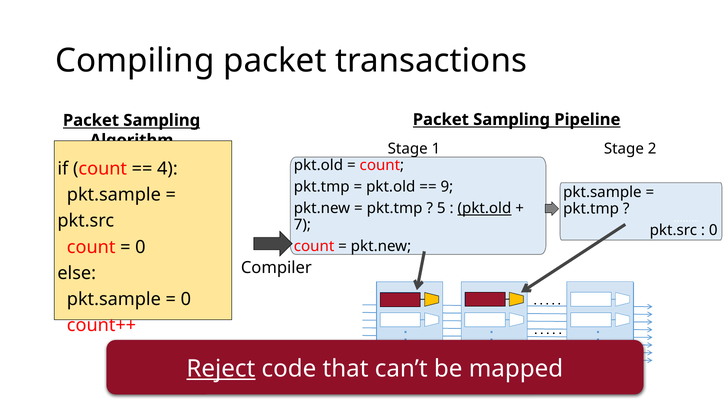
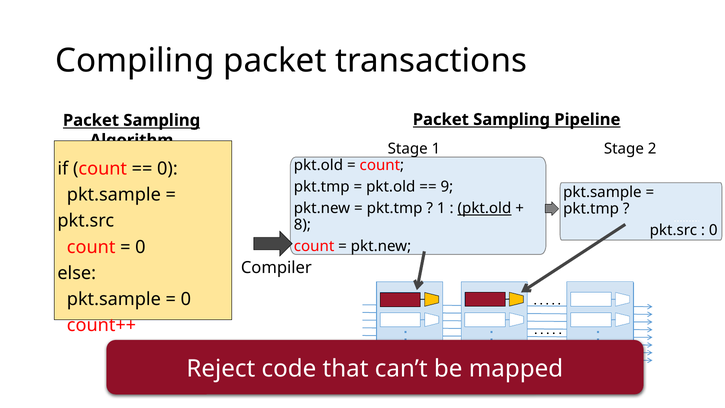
4: 4 -> 0 (167, 169)
5: 5 -> 1 (441, 208)
7: 7 -> 8 (302, 225)
Reject underline: present -> none (221, 369)
